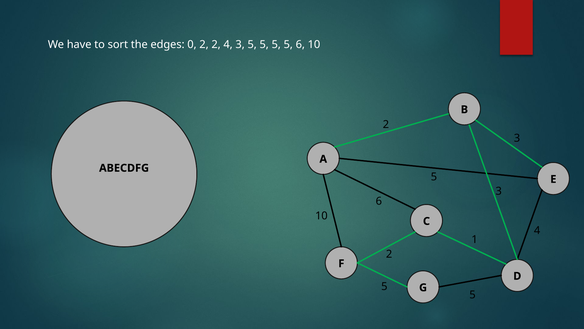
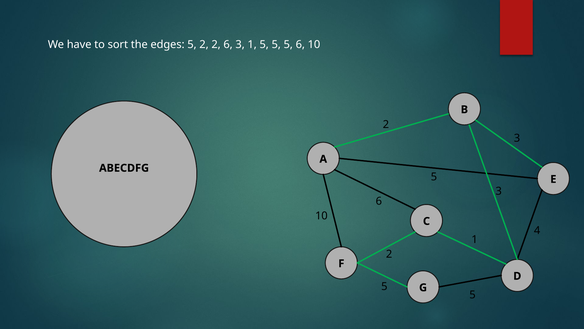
edges 0: 0 -> 5 (192, 45)
2 4: 4 -> 6 (228, 45)
3 5: 5 -> 1 (252, 45)
